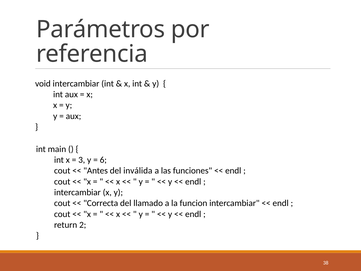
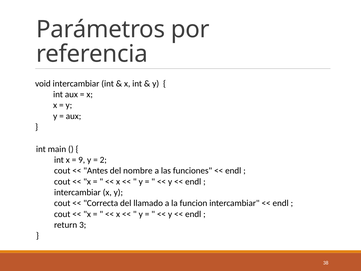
3: 3 -> 9 (82, 160)
6: 6 -> 2 (103, 160)
inválida: inválida -> nombre (138, 171)
2: 2 -> 3 (83, 225)
